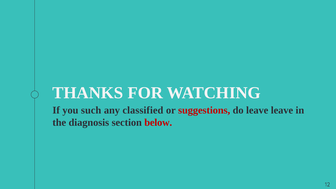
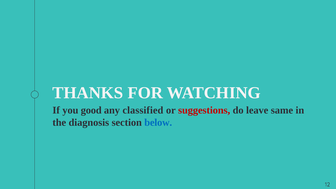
such: such -> good (91, 110)
leave leave: leave -> same (282, 110)
below colour: red -> blue (158, 123)
